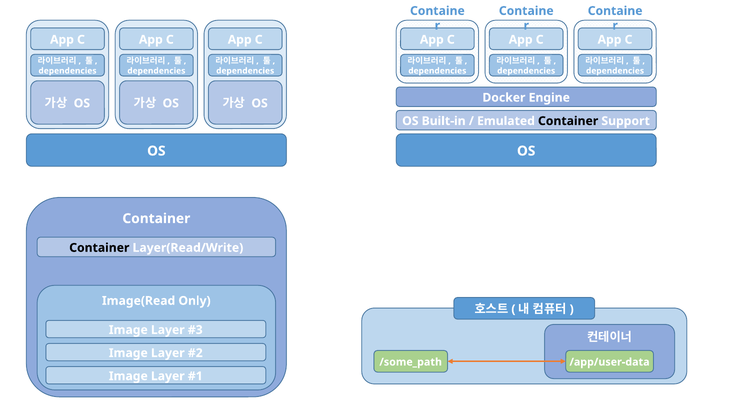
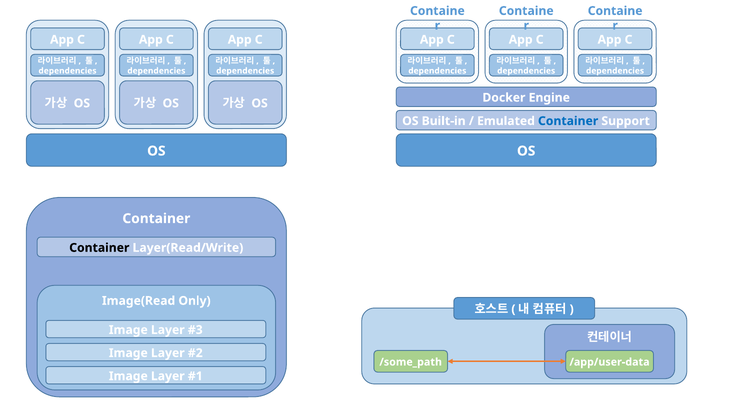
Container colour: black -> blue (568, 121)
